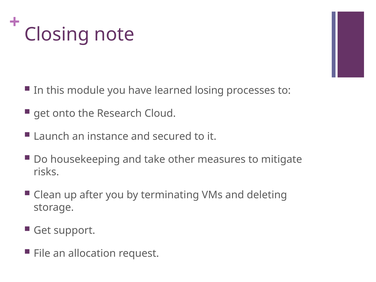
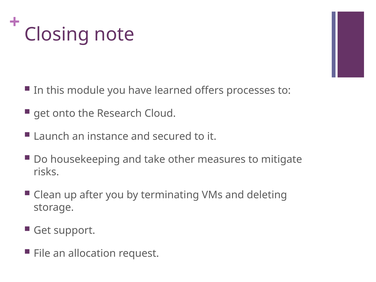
losing: losing -> offers (209, 90)
